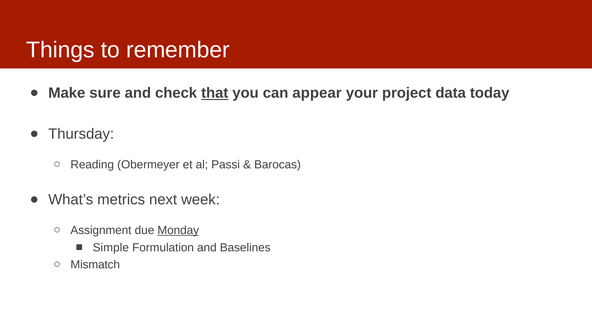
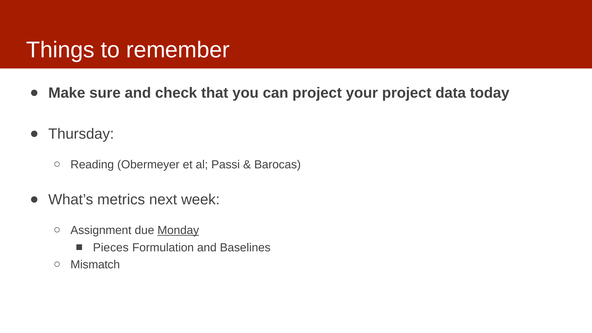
that underline: present -> none (215, 93)
can appear: appear -> project (317, 93)
Simple: Simple -> Pieces (111, 247)
